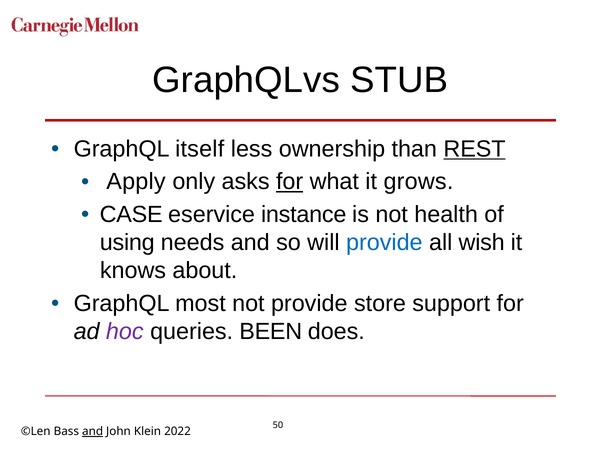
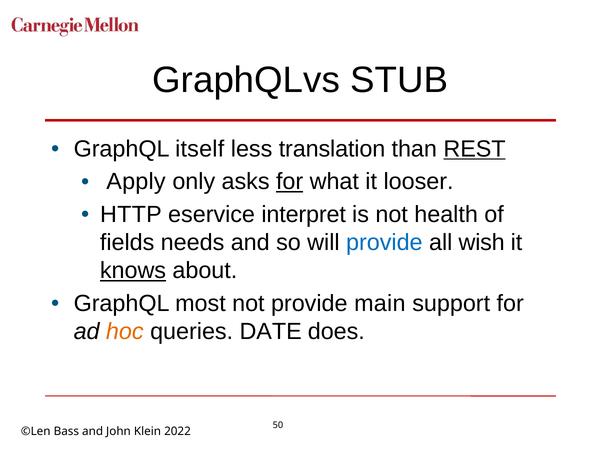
ownership: ownership -> translation (332, 149)
grows: grows -> looser (419, 182)
CASE: CASE -> HTTP (131, 214)
instance: instance -> interpret (304, 214)
using: using -> fields (127, 242)
knows underline: none -> present (133, 270)
store: store -> main (380, 303)
hoc colour: purple -> orange (125, 331)
BEEN: BEEN -> DATE (271, 331)
and underline: present -> none (93, 431)
